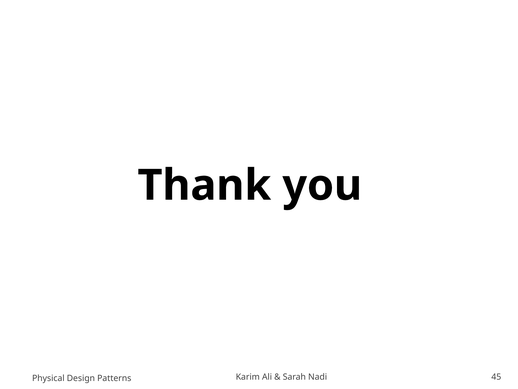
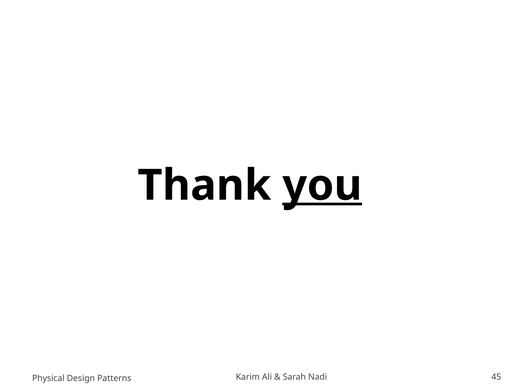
you underline: none -> present (322, 185)
